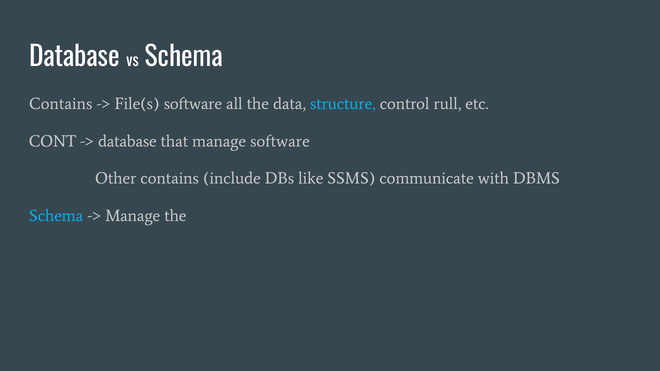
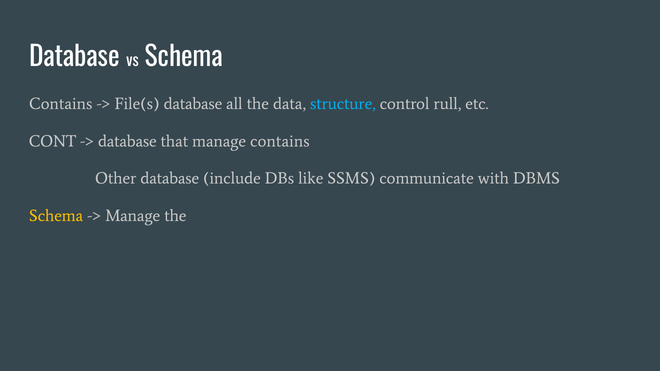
File(s software: software -> database (193, 104)
manage software: software -> contains (280, 141)
Other contains: contains -> database (170, 179)
Schema colour: light blue -> yellow (56, 216)
